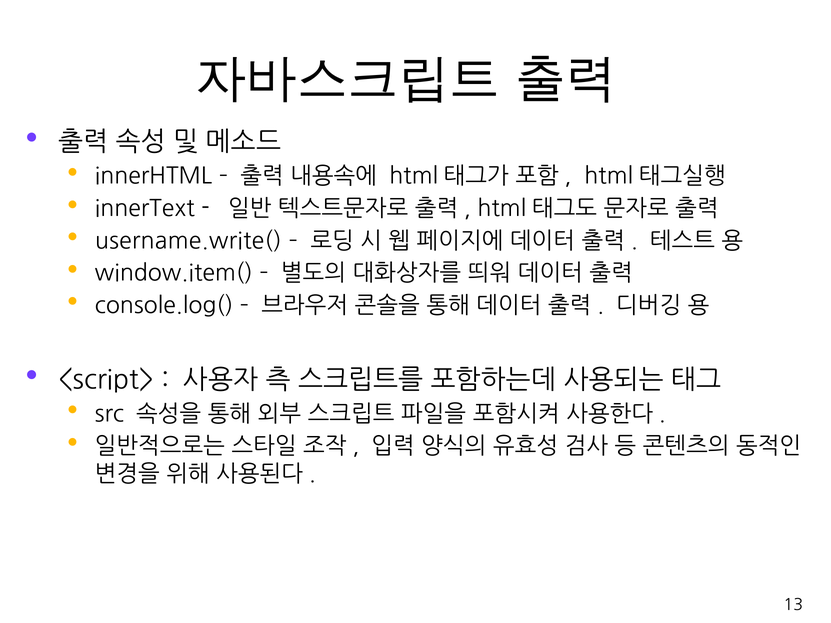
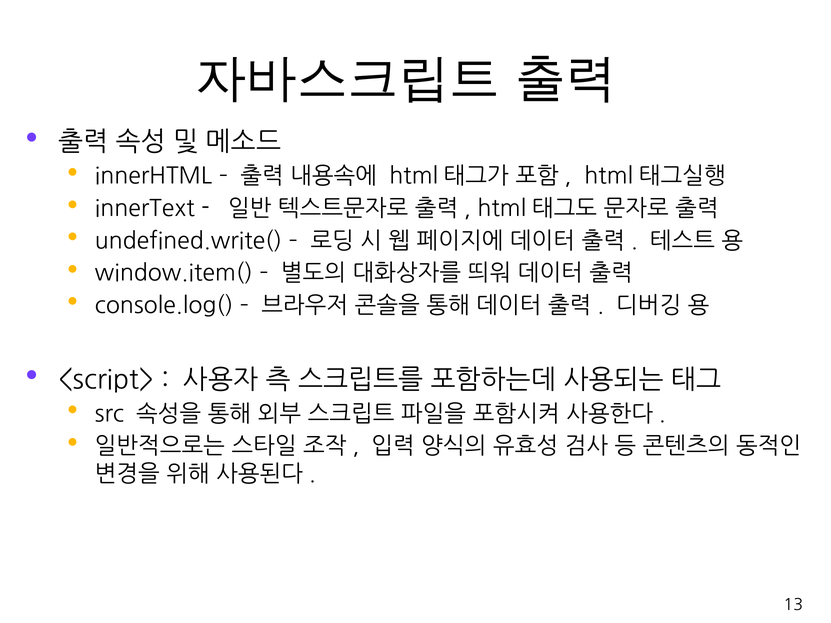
username.write(: username.write( -> undefined.write( (188, 241)
